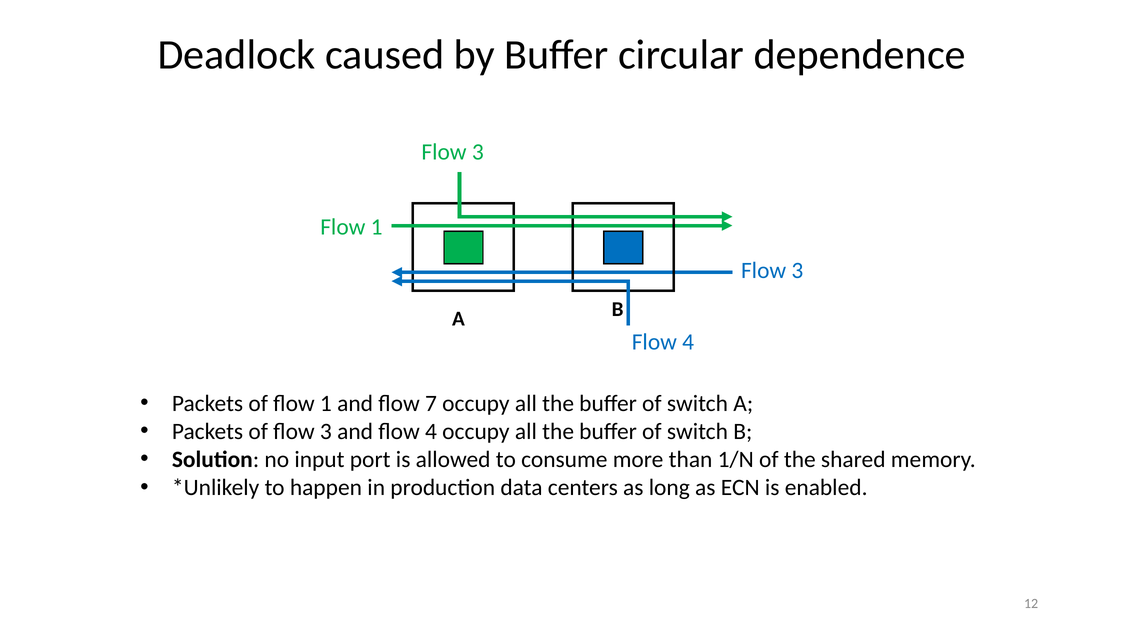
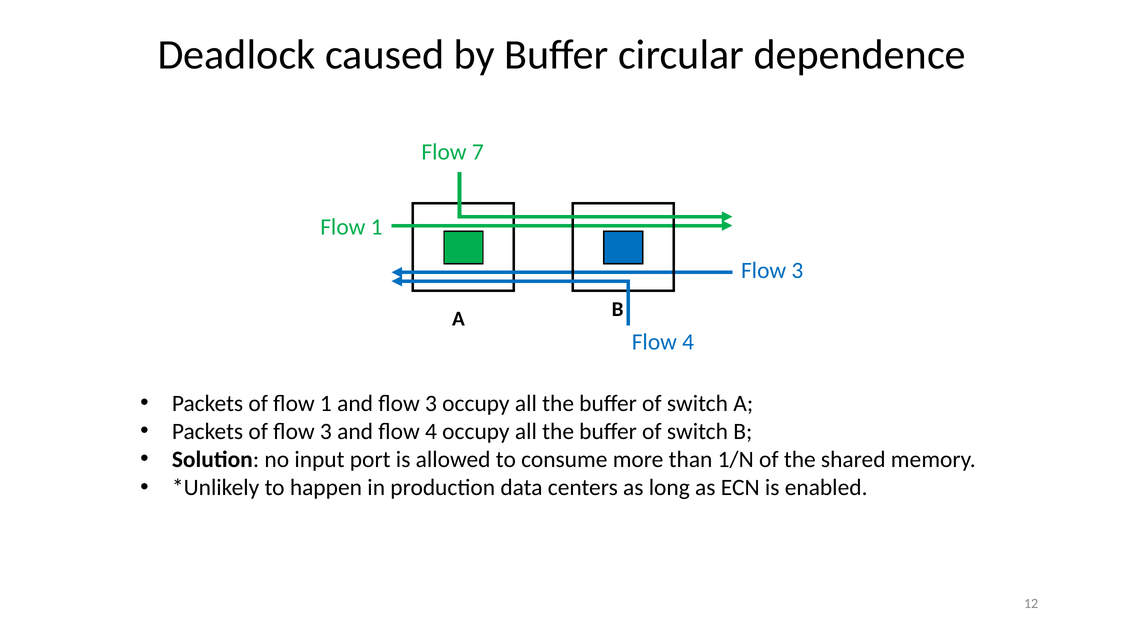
3: 3 -> 7 (478, 152)
and flow 7: 7 -> 3 (431, 403)
